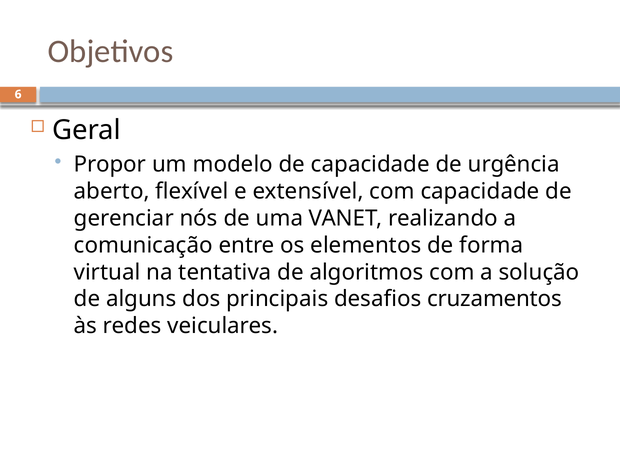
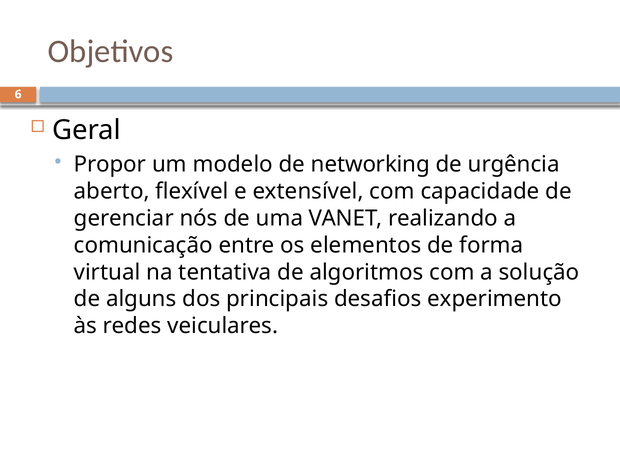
de capacidade: capacidade -> networking (370, 164)
cruzamentos: cruzamentos -> experimento (494, 299)
